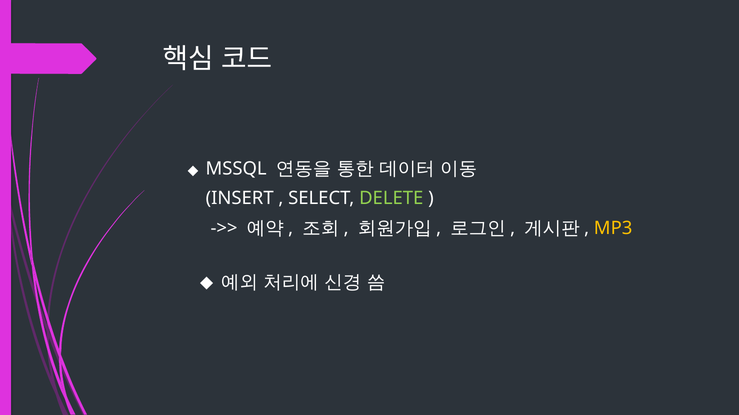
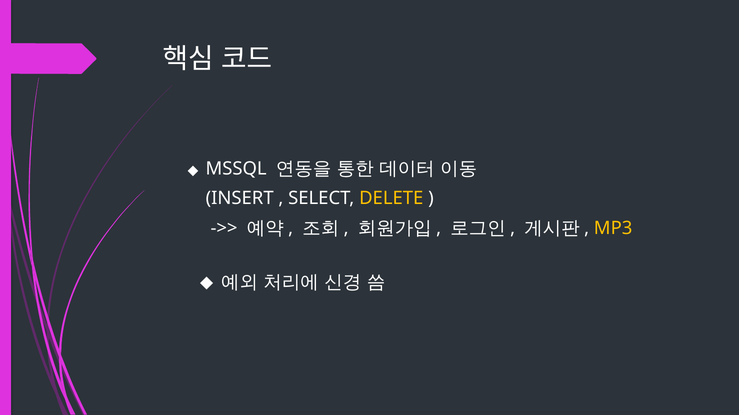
DELETE colour: light green -> yellow (391, 199)
